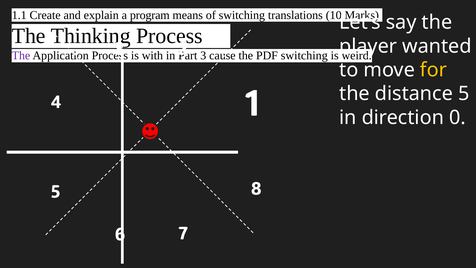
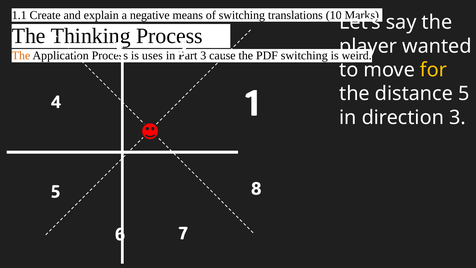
program: program -> negative (150, 15)
The colour: purple -> orange (21, 56)
with: with -> uses (152, 56)
direction 0: 0 -> 3 (457, 117)
